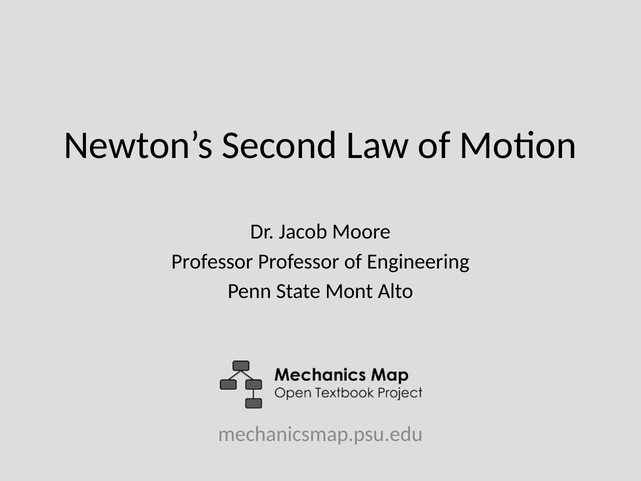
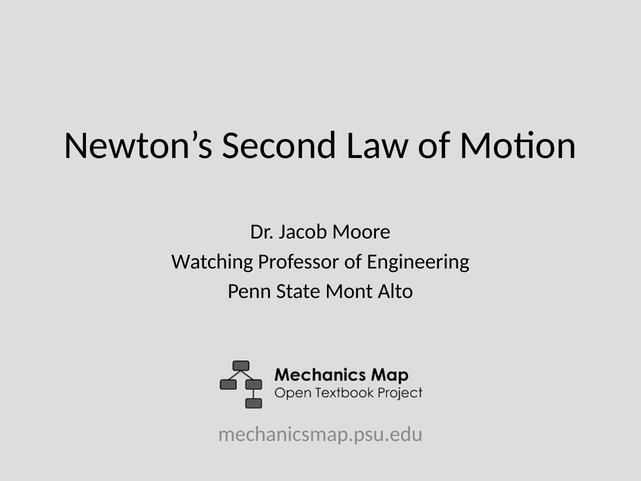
Professor: Professor -> Watching (212, 261)
